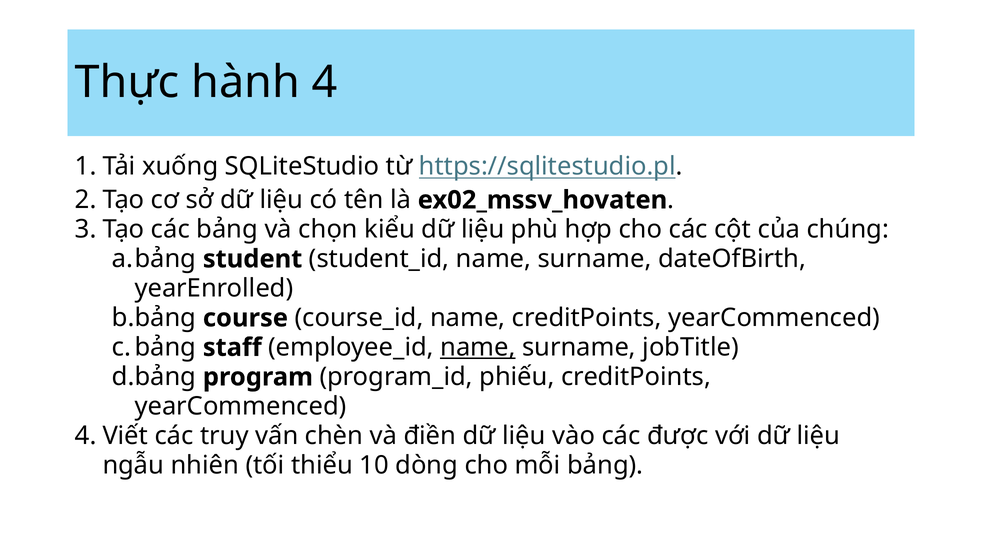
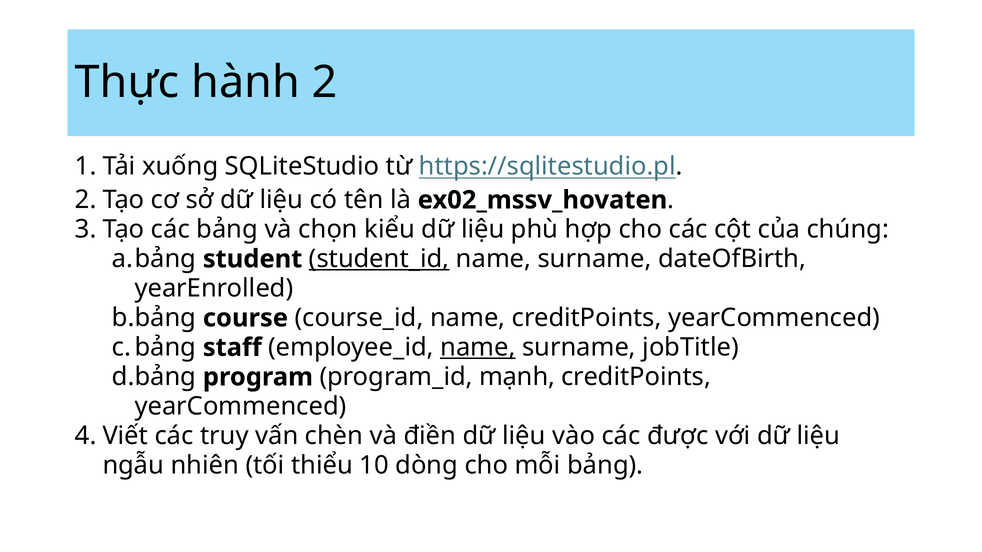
4: 4 -> 2 (324, 82)
student_id underline: none -> present (379, 259)
phiếu: phiếu -> mạnh (517, 377)
